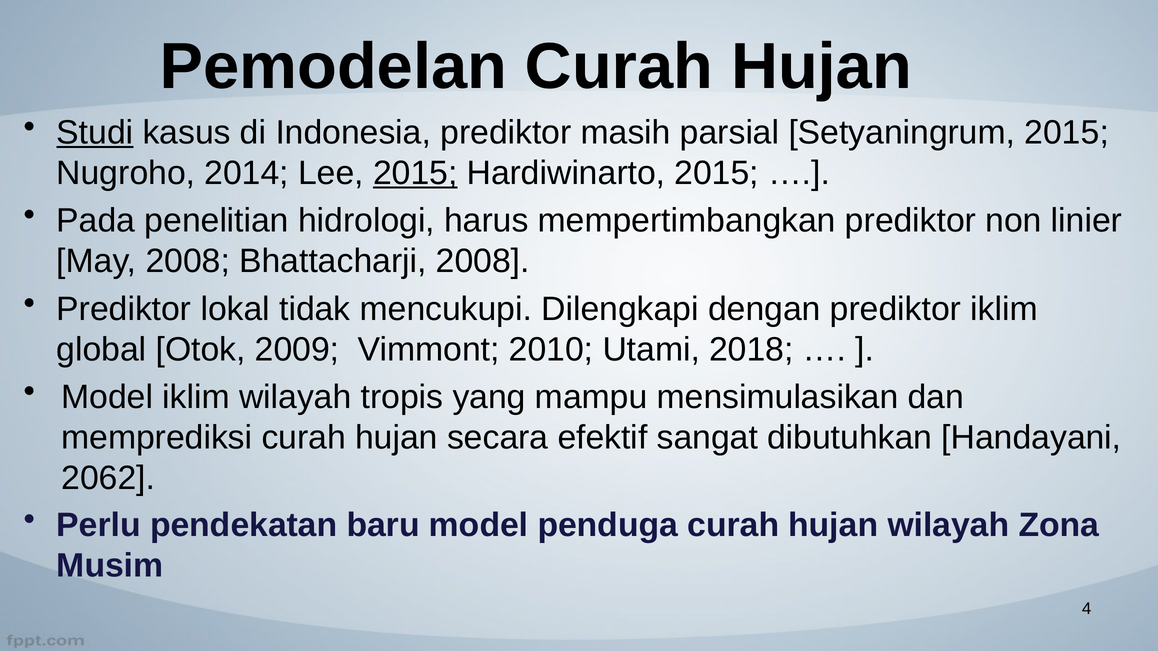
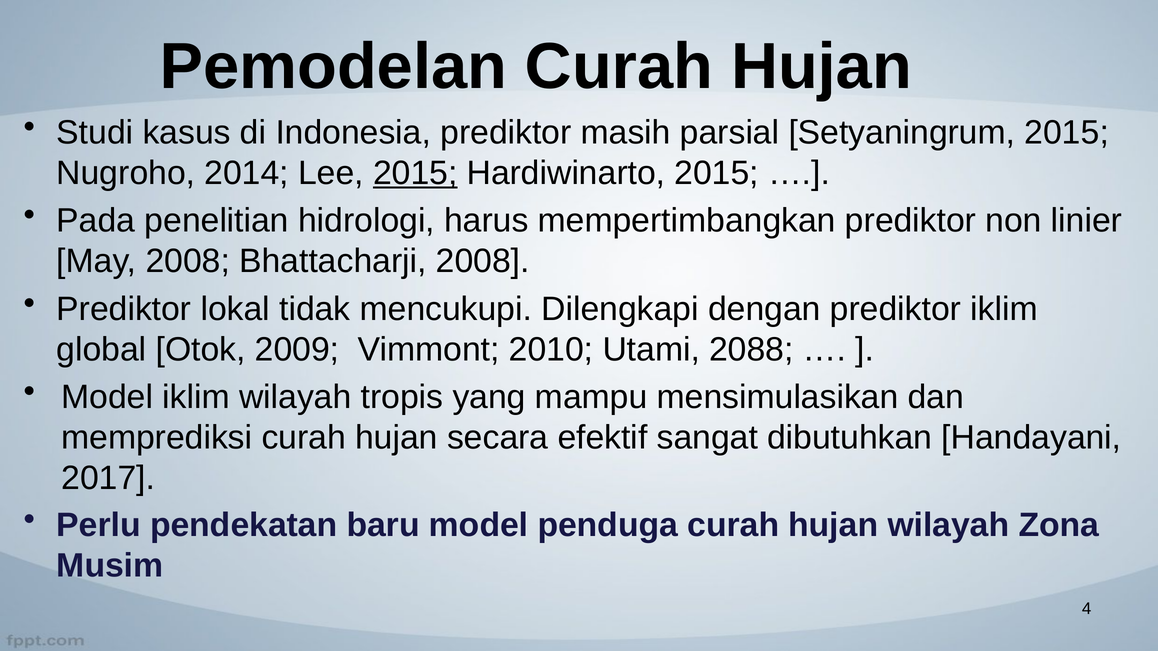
Studi underline: present -> none (95, 133)
2018: 2018 -> 2088 (751, 350)
2062: 2062 -> 2017 (108, 478)
